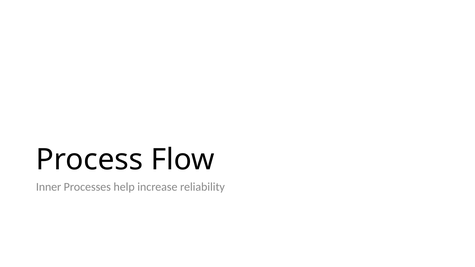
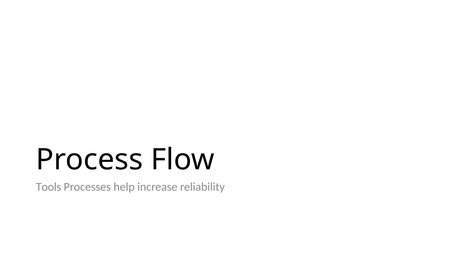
Inner: Inner -> Tools (49, 187)
